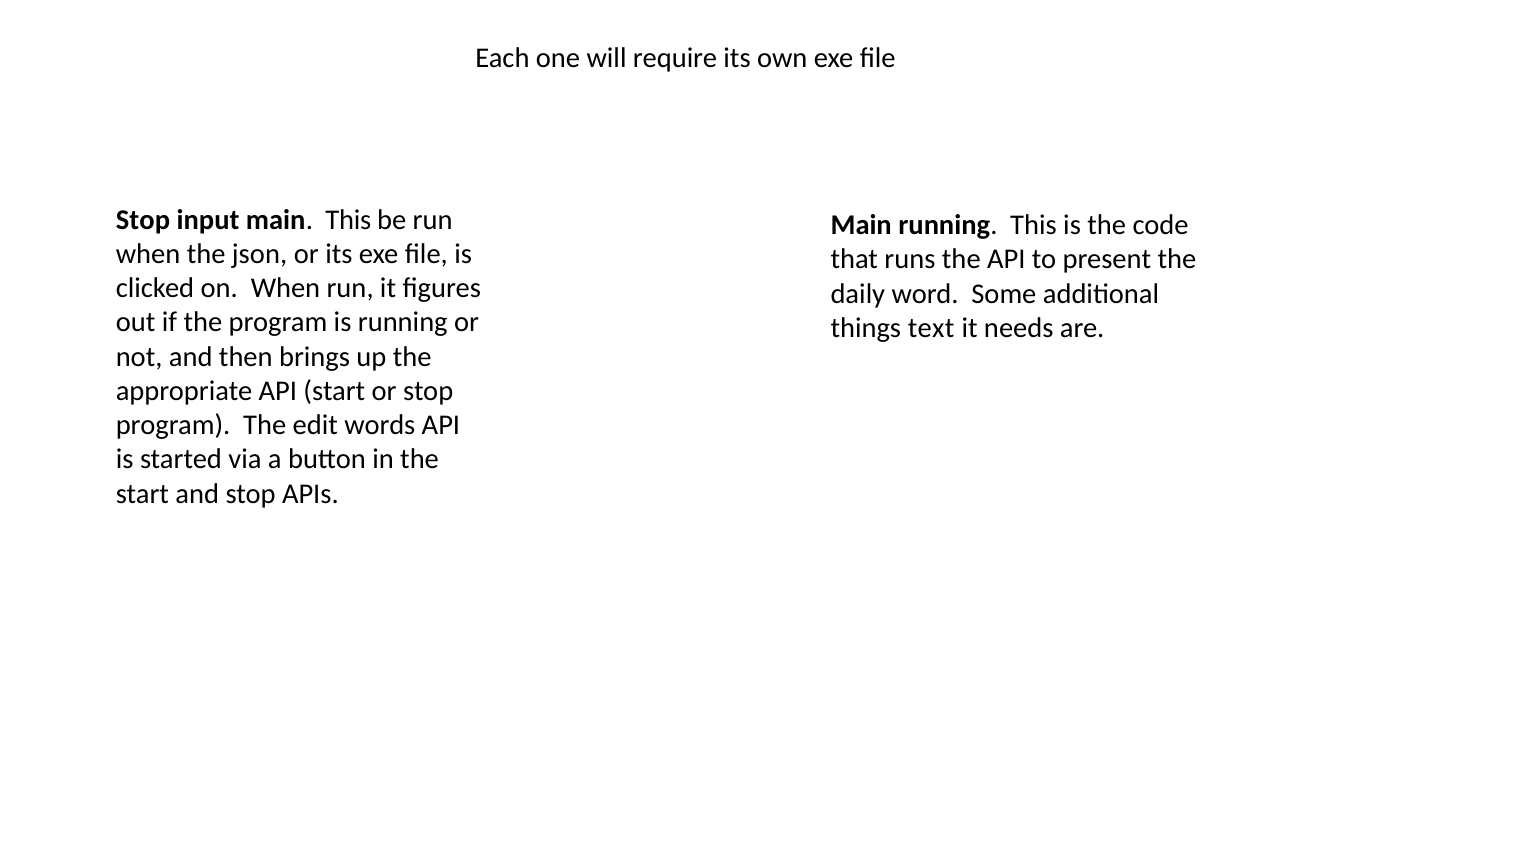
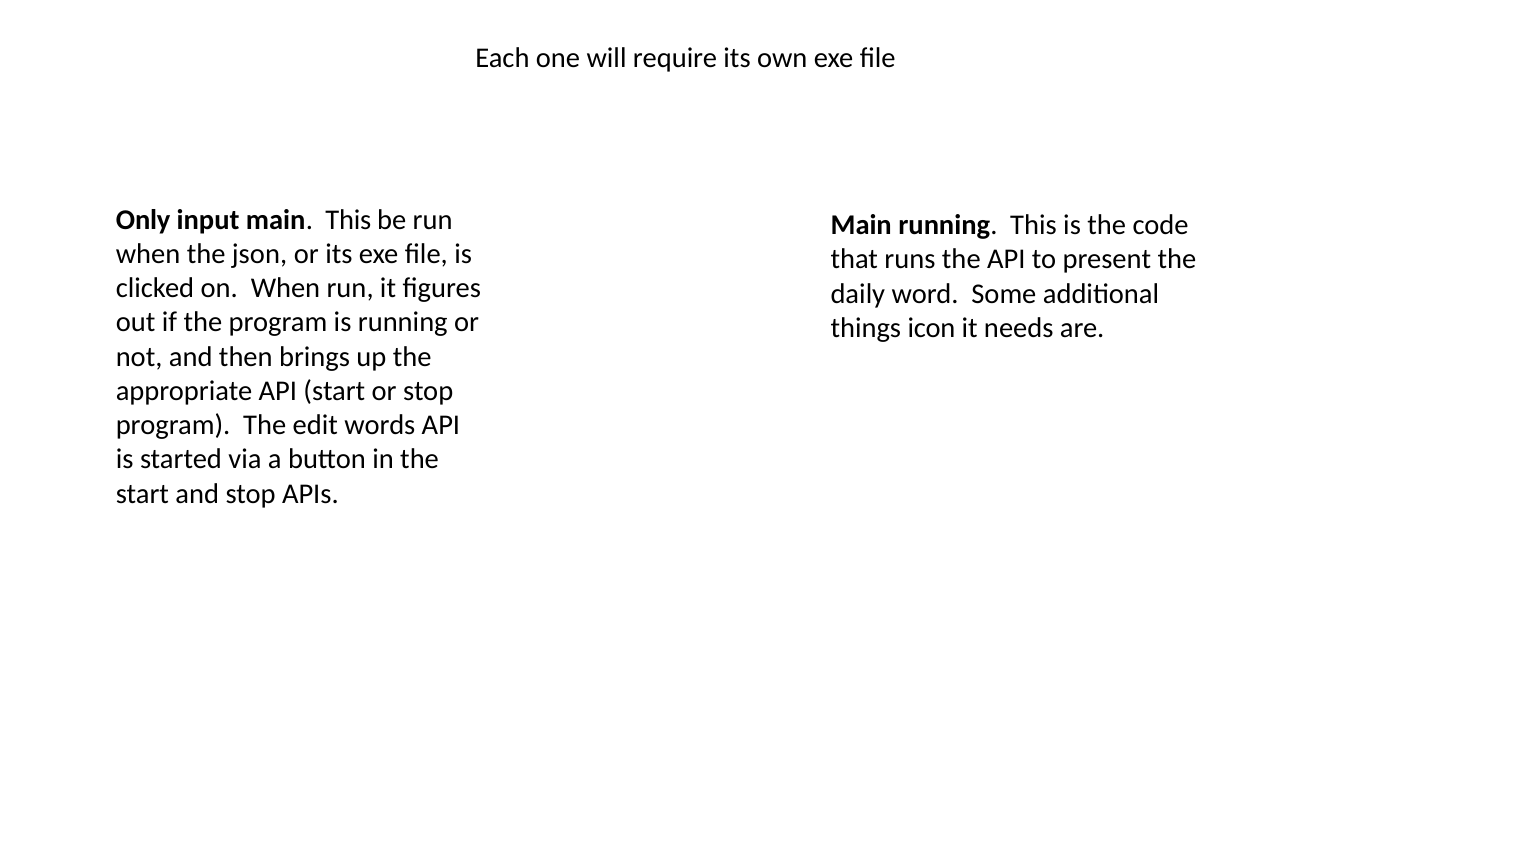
Stop: Stop -> Only (143, 220)
text: text -> icon (931, 328)
